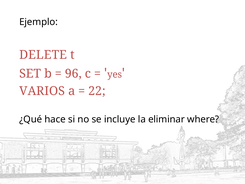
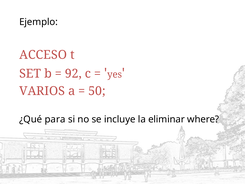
DELETE: DELETE -> ACCESO (43, 55)
96: 96 -> 92 (73, 74)
22: 22 -> 50 (97, 91)
hace: hace -> para (55, 119)
